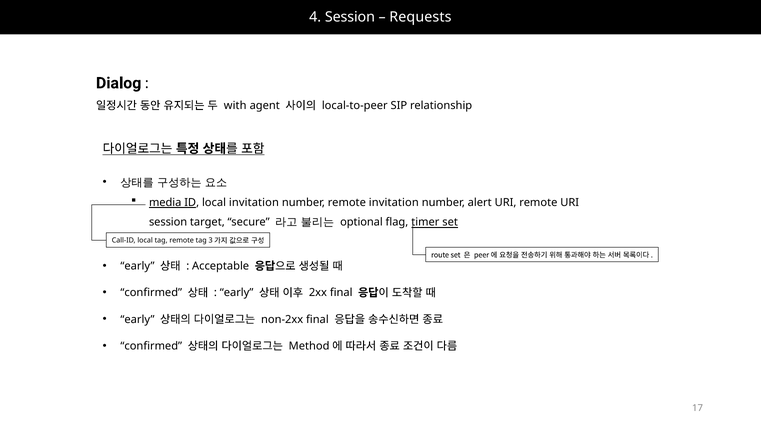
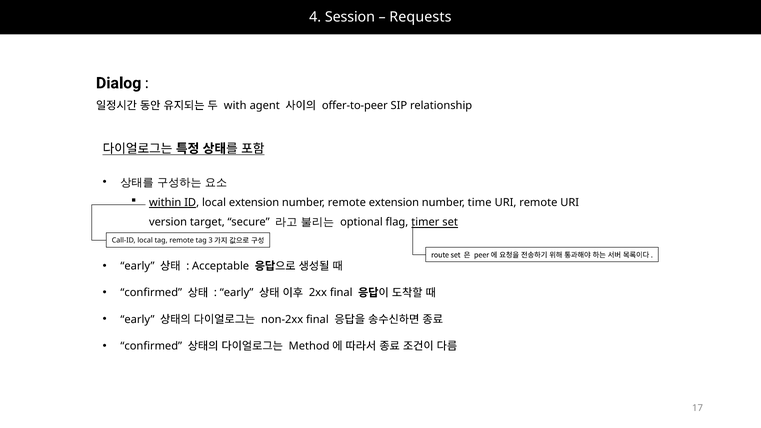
local-to-peer: local-to-peer -> offer-to-peer (355, 106)
media: media -> within (165, 202)
local invitation: invitation -> extension (254, 202)
remote invitation: invitation -> extension (394, 202)
alert: alert -> time (480, 202)
session: session -> version (168, 222)
